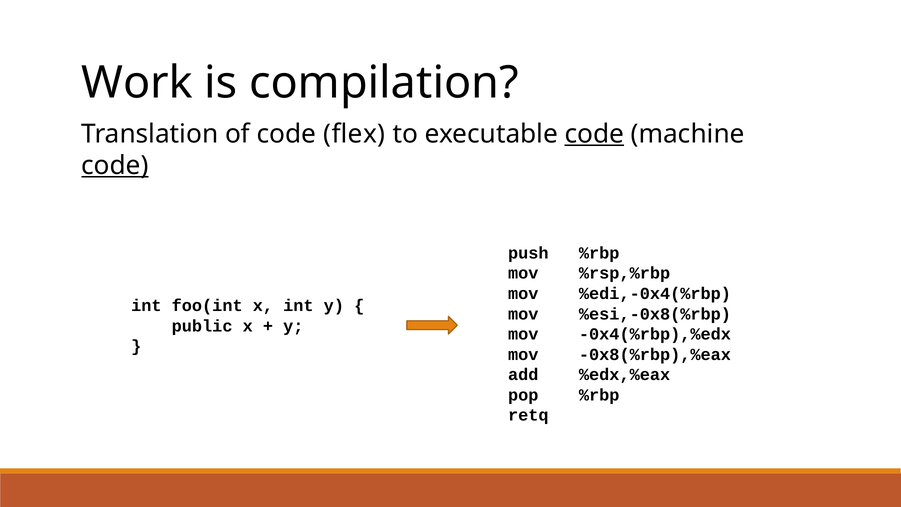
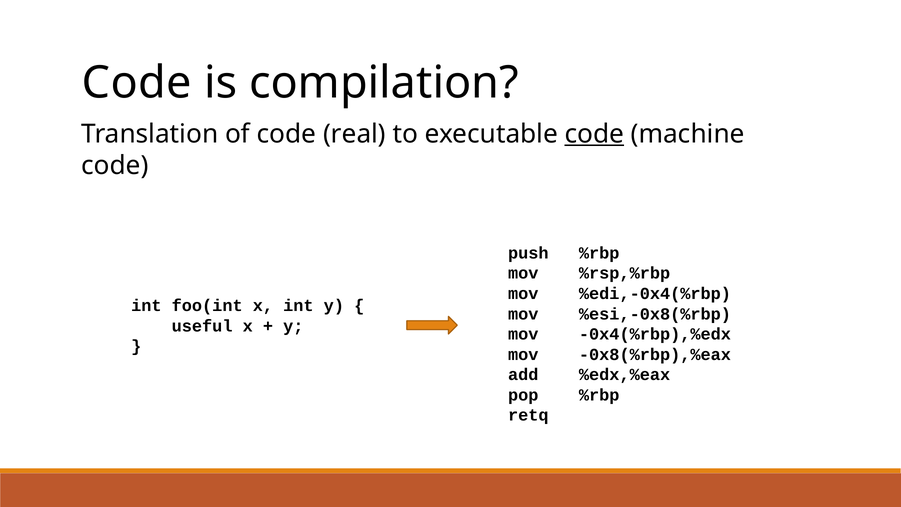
Work: Work -> Code (137, 83)
flex: flex -> real (354, 134)
code underline: present -> none (115, 166)
public: public -> useful (202, 326)
